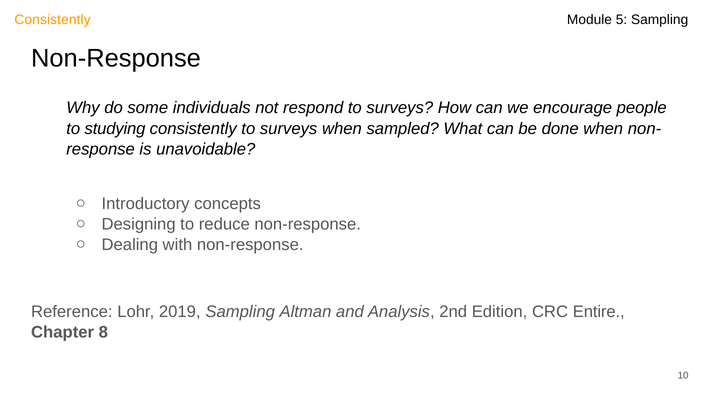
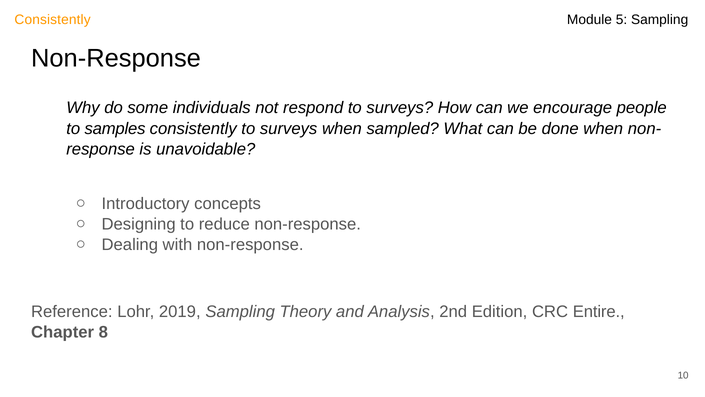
studying: studying -> samples (115, 128)
Altman: Altman -> Theory (305, 311)
